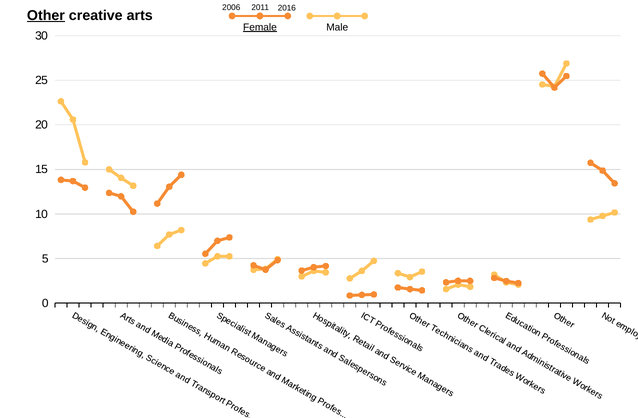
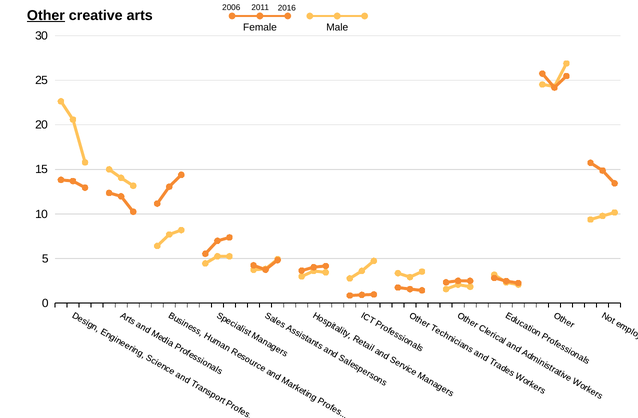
Female underline: present -> none (260, 27)
